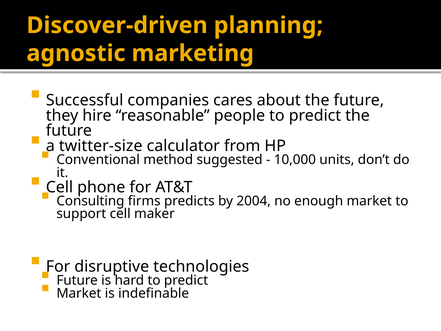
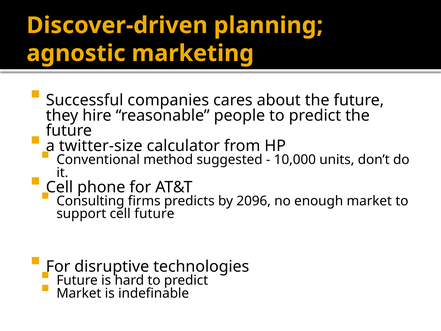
2004: 2004 -> 2096 (254, 201)
cell maker: maker -> future (154, 214)
